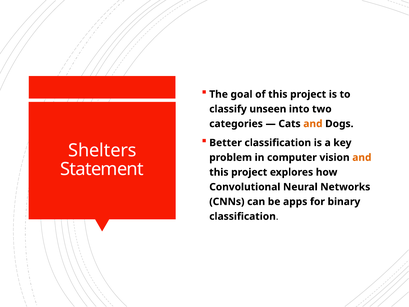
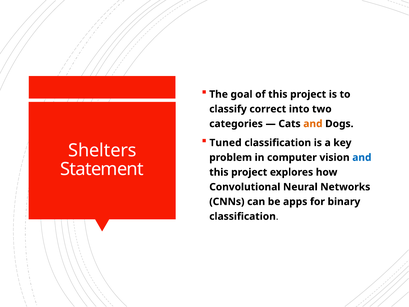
unseen: unseen -> correct (268, 109)
Better: Better -> Tuned (226, 143)
and colour: orange -> blue (362, 157)
